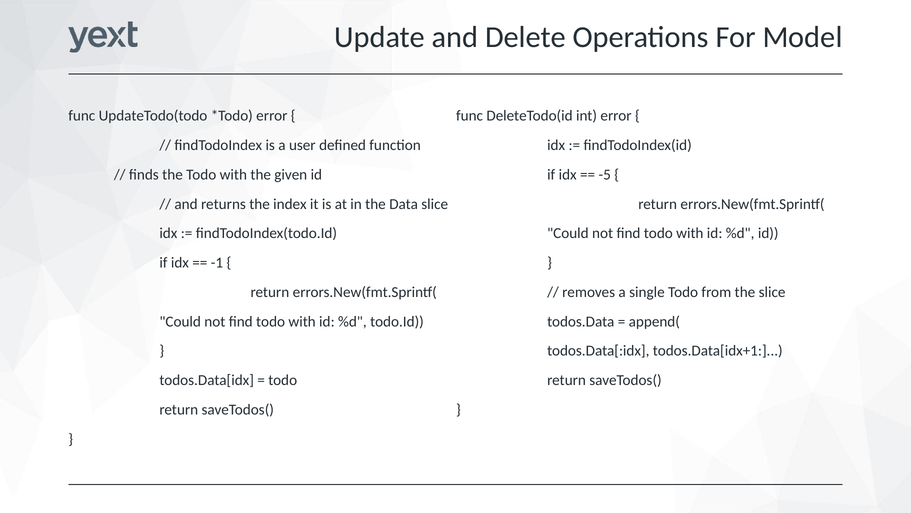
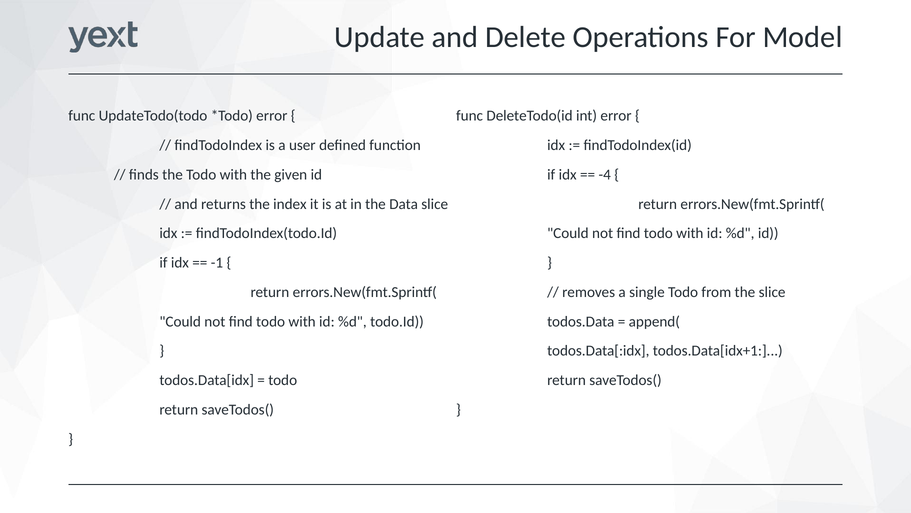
-5: -5 -> -4 (605, 175)
